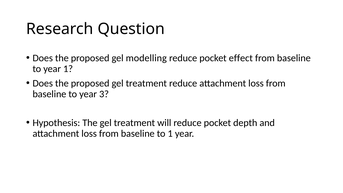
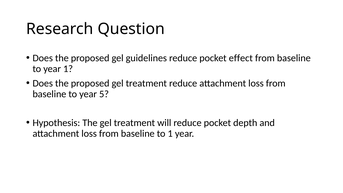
modelling: modelling -> guidelines (146, 58)
3: 3 -> 5 (104, 94)
